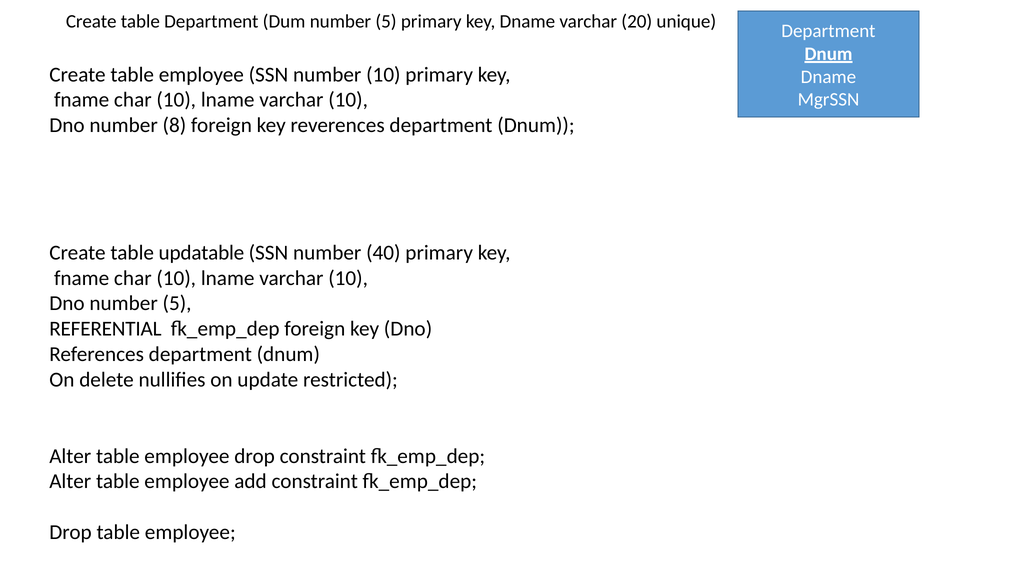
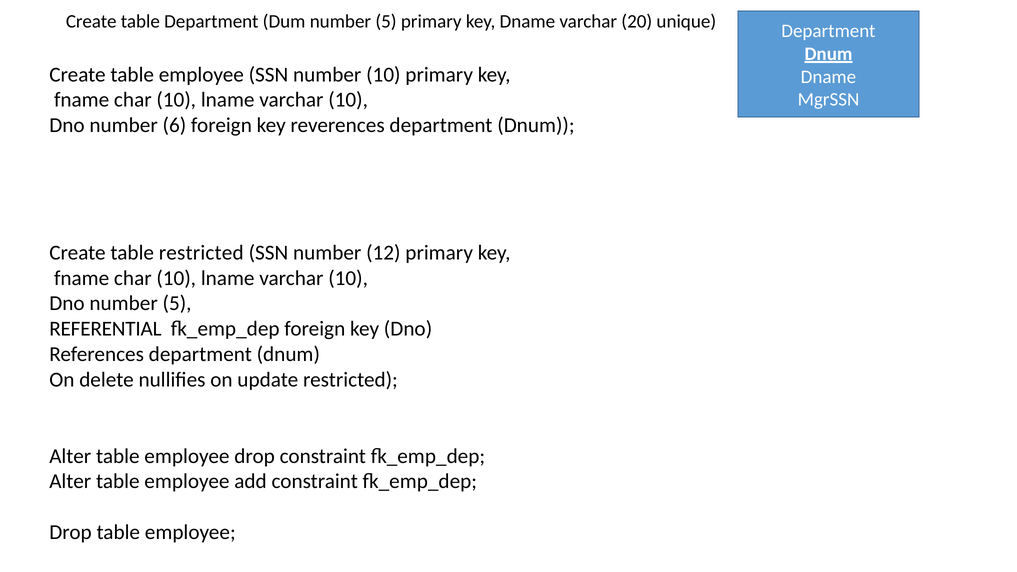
8: 8 -> 6 (174, 125)
table updatable: updatable -> restricted (201, 253)
40: 40 -> 12 (383, 253)
